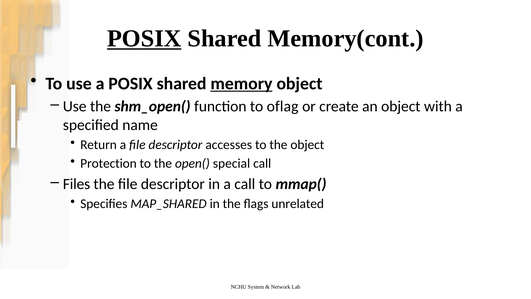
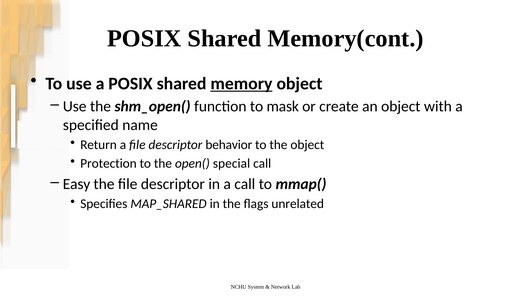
POSIX underline: present -> none (144, 39)
oflag: oflag -> mask (283, 106)
accesses: accesses -> behavior (229, 145)
Files: Files -> Easy (77, 184)
